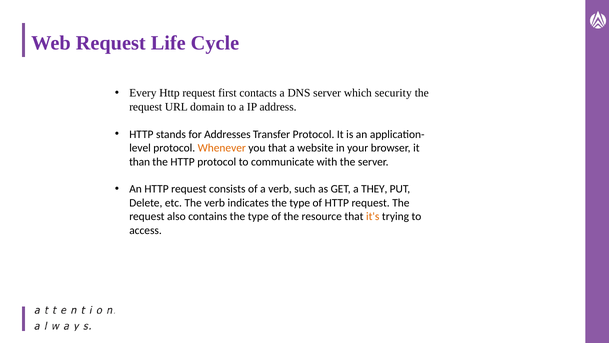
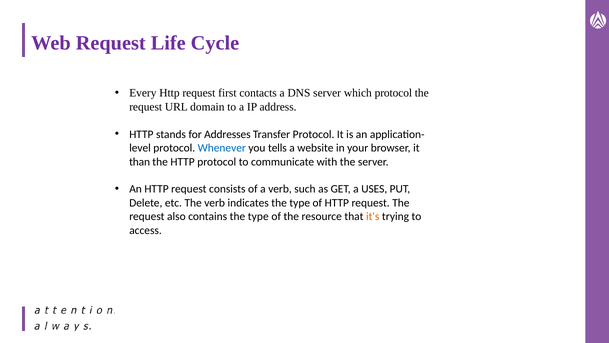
which security: security -> protocol (393, 93)
Whenever colour: orange -> blue (222, 148)
you that: that -> tells (277, 148)
THEY: THEY -> USES (374, 189)
